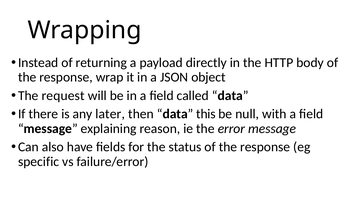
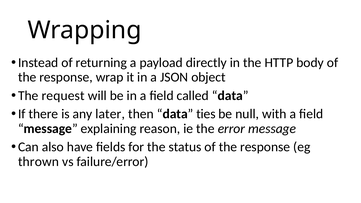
this: this -> ties (206, 114)
specific: specific -> thrown (39, 162)
